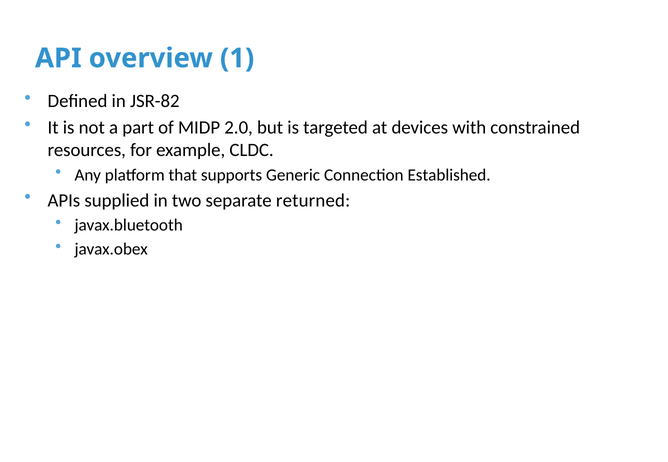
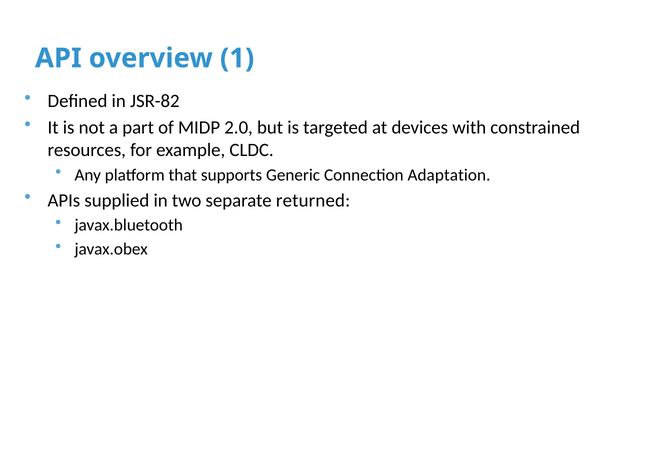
Established: Established -> Adaptation (449, 175)
